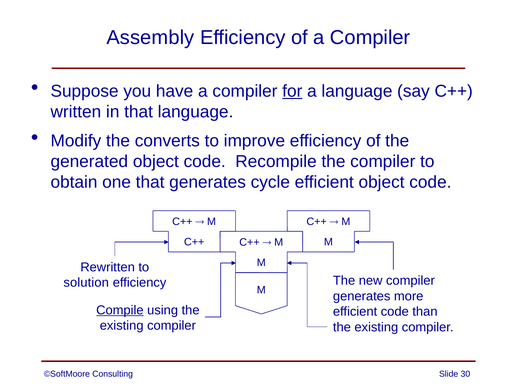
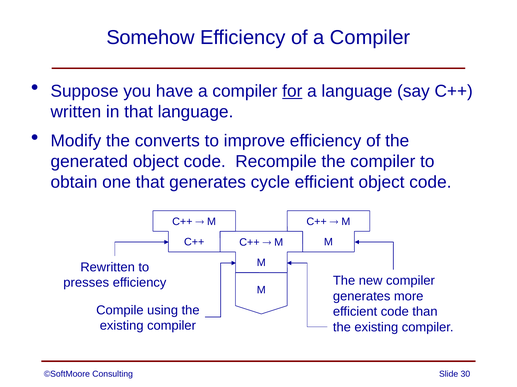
Assembly: Assembly -> Somehow (151, 38)
solution: solution -> presses (86, 283)
Compile underline: present -> none (120, 311)
